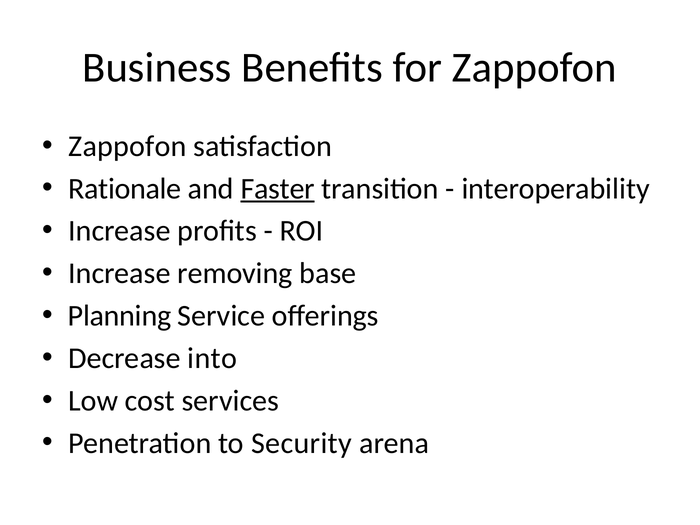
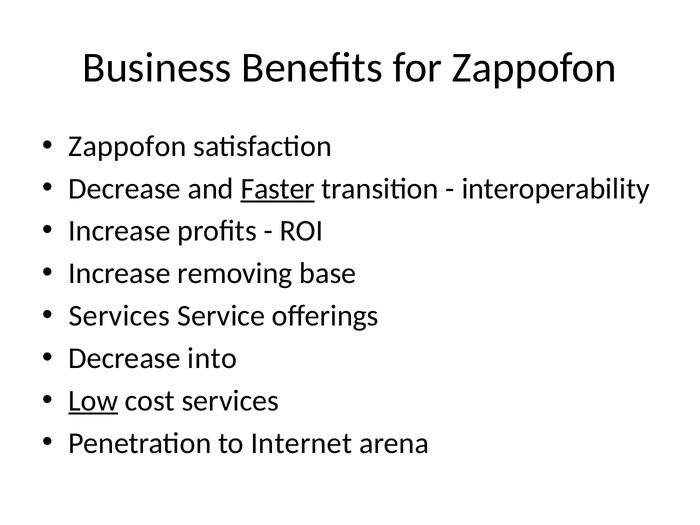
Rationale: Rationale -> Decrease (125, 189)
Planning: Planning -> Services (119, 316)
Low underline: none -> present (93, 401)
Security: Security -> Internet (301, 443)
